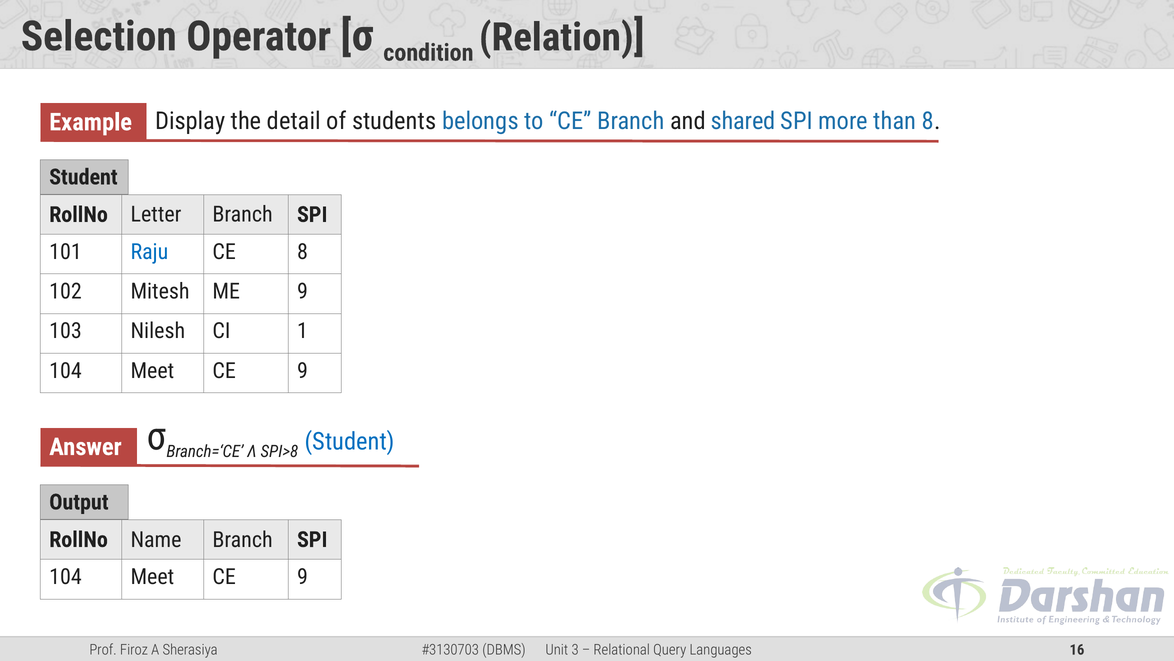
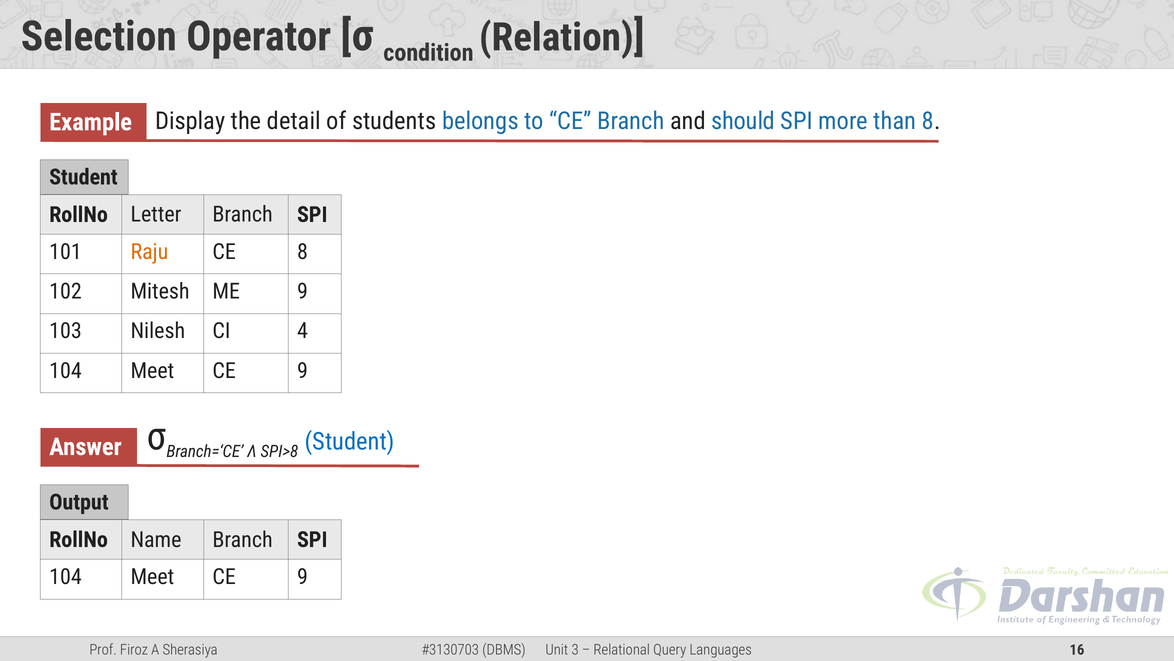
shared: shared -> should (743, 121)
Raju colour: blue -> orange (149, 252)
1: 1 -> 4 (302, 331)
